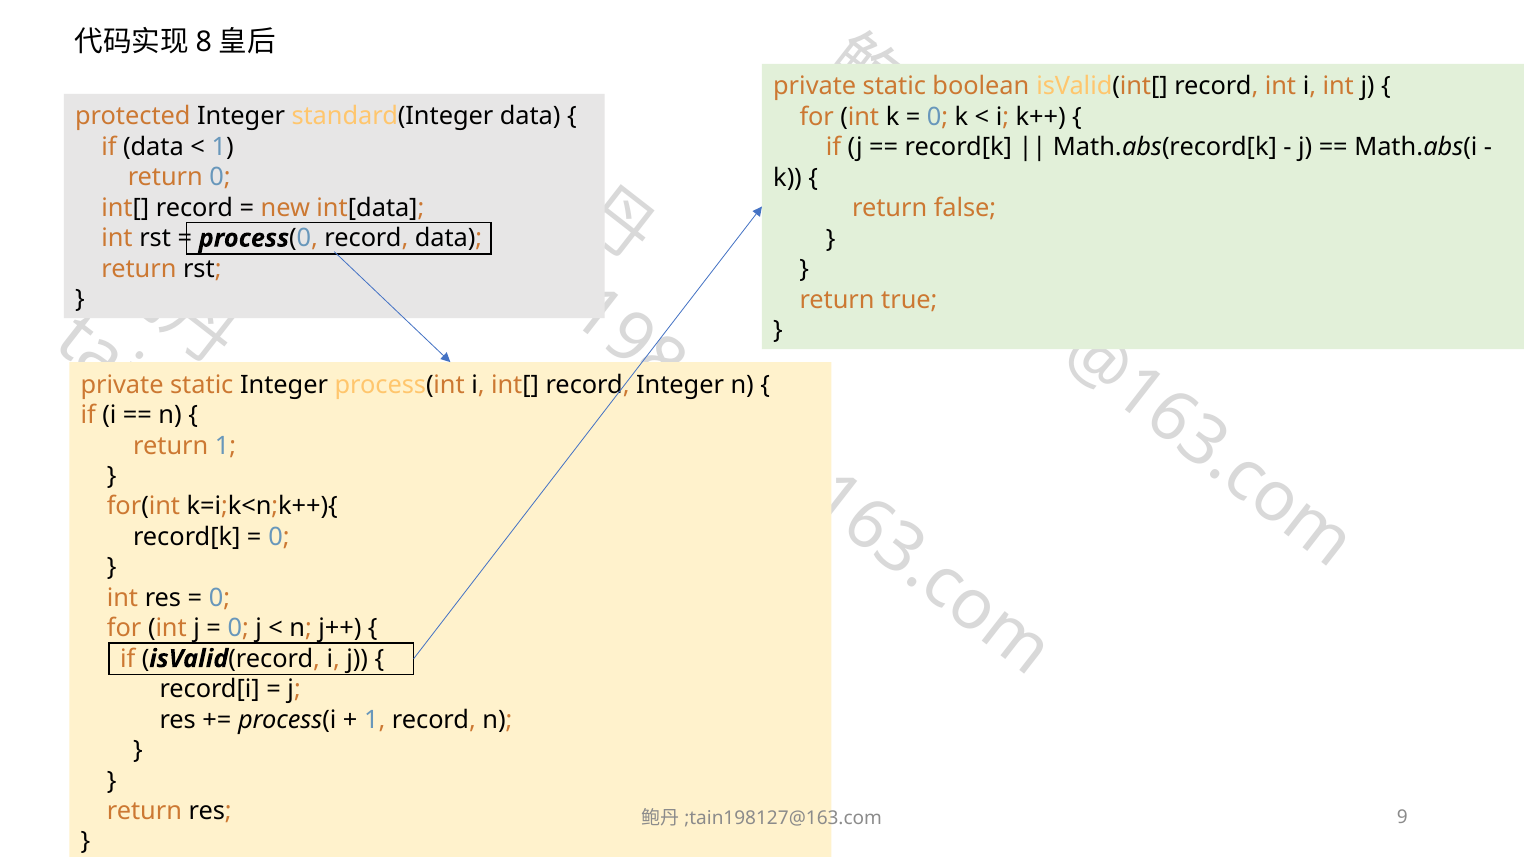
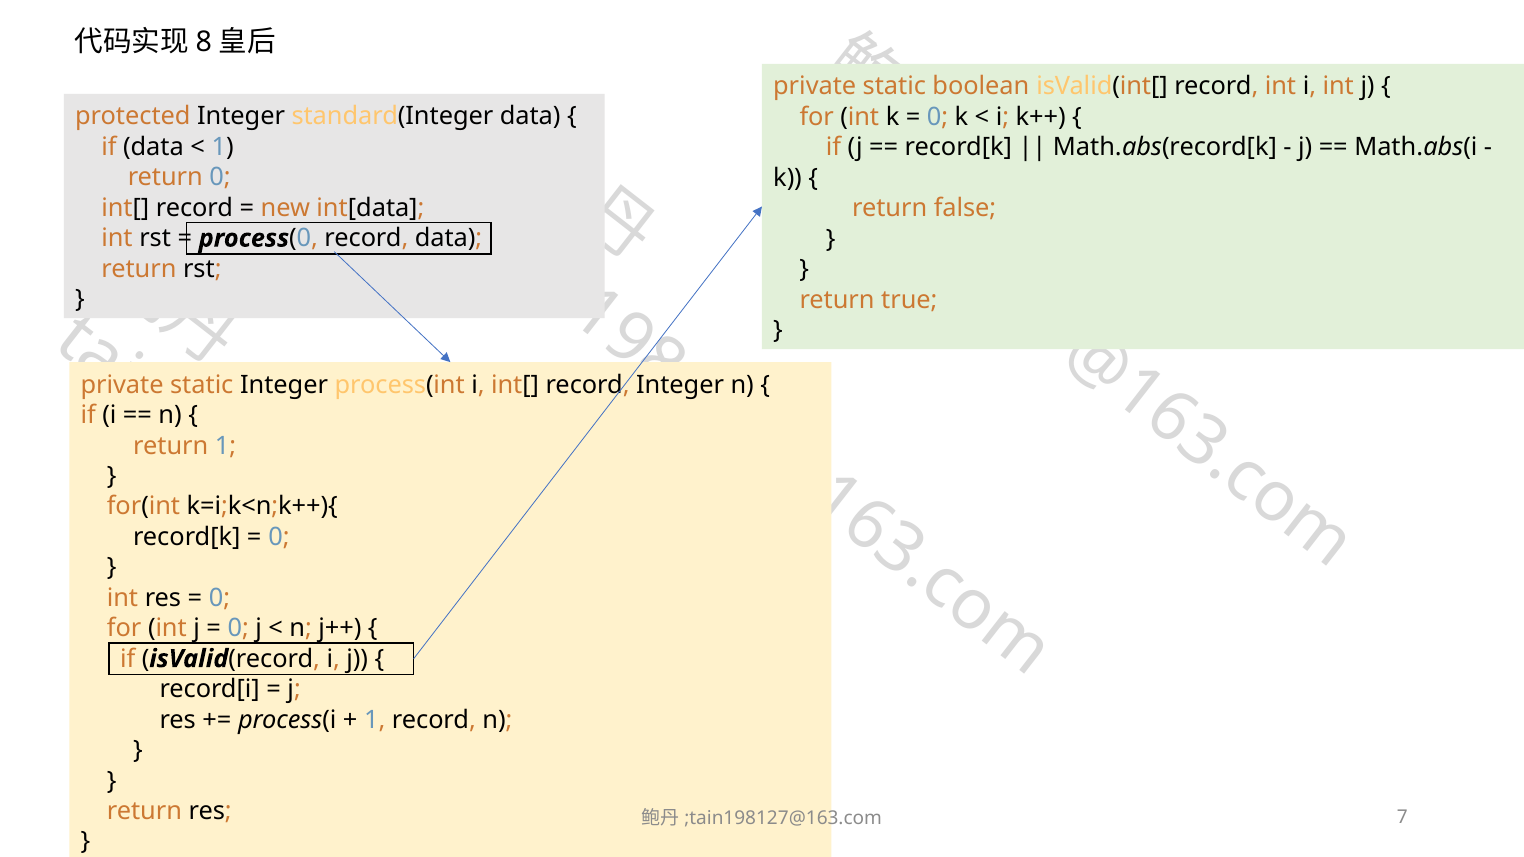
9: 9 -> 7 (1402, 817)
